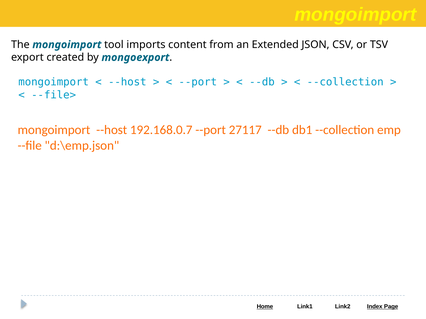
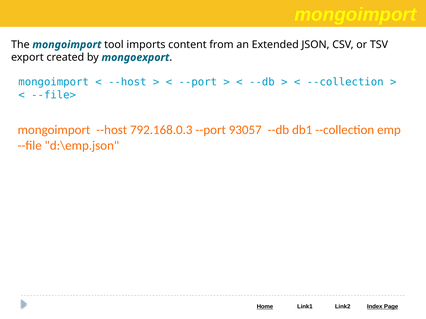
192.168.0.7: 192.168.0.7 -> 792.168.0.3 (161, 130)
27117: 27117 -> 93057 (245, 130)
